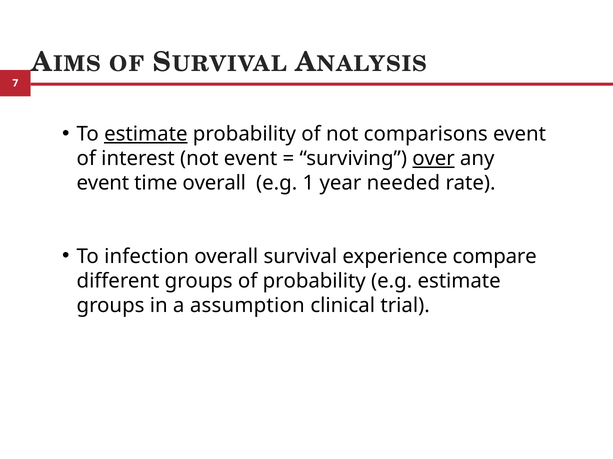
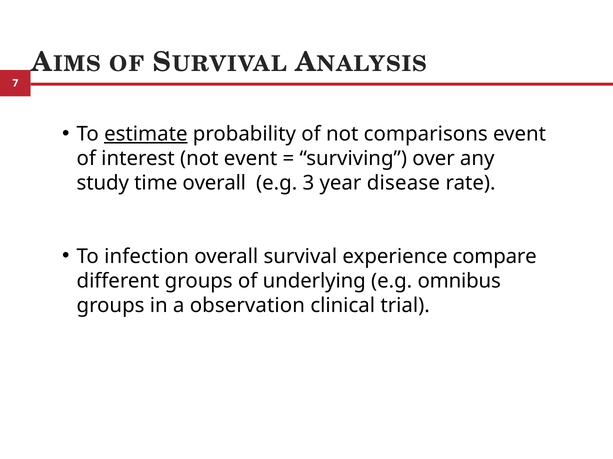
over underline: present -> none (434, 159)
event: event -> study (103, 183)
1: 1 -> 3 (308, 183)
needed: needed -> disease (403, 183)
of probability: probability -> underlying (314, 281)
e.g estimate: estimate -> omnibus (459, 281)
assumption: assumption -> observation (247, 306)
